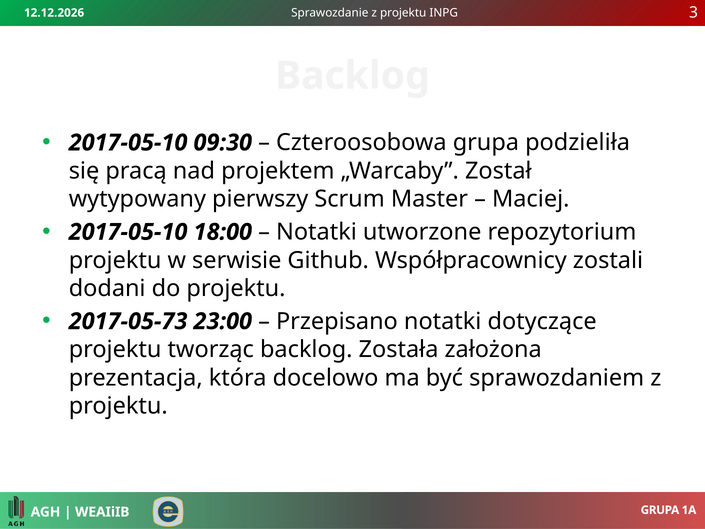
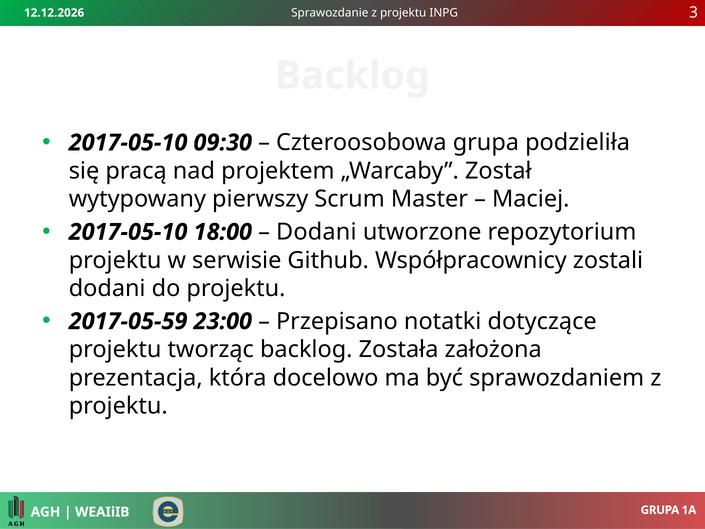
Notatki: Notatki -> Dodani (316, 232)
2017-05-73: 2017-05-73 -> 2017-05-59 (128, 321)
